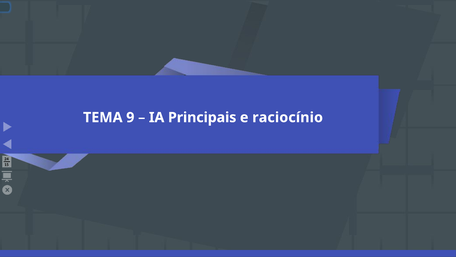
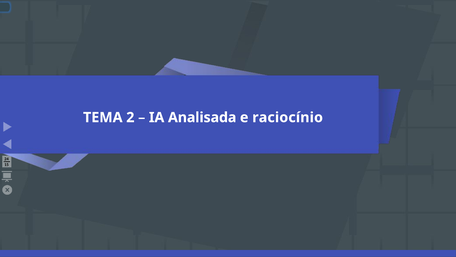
9: 9 -> 2 (130, 117)
Principais: Principais -> Analisada (202, 117)
